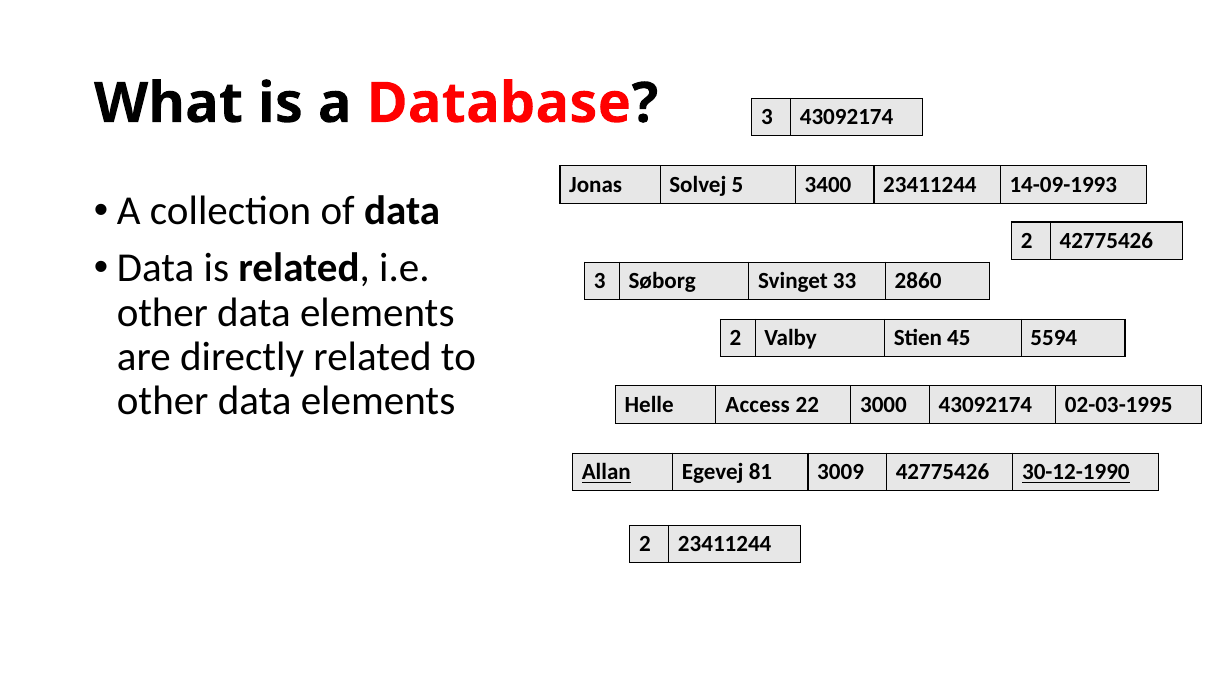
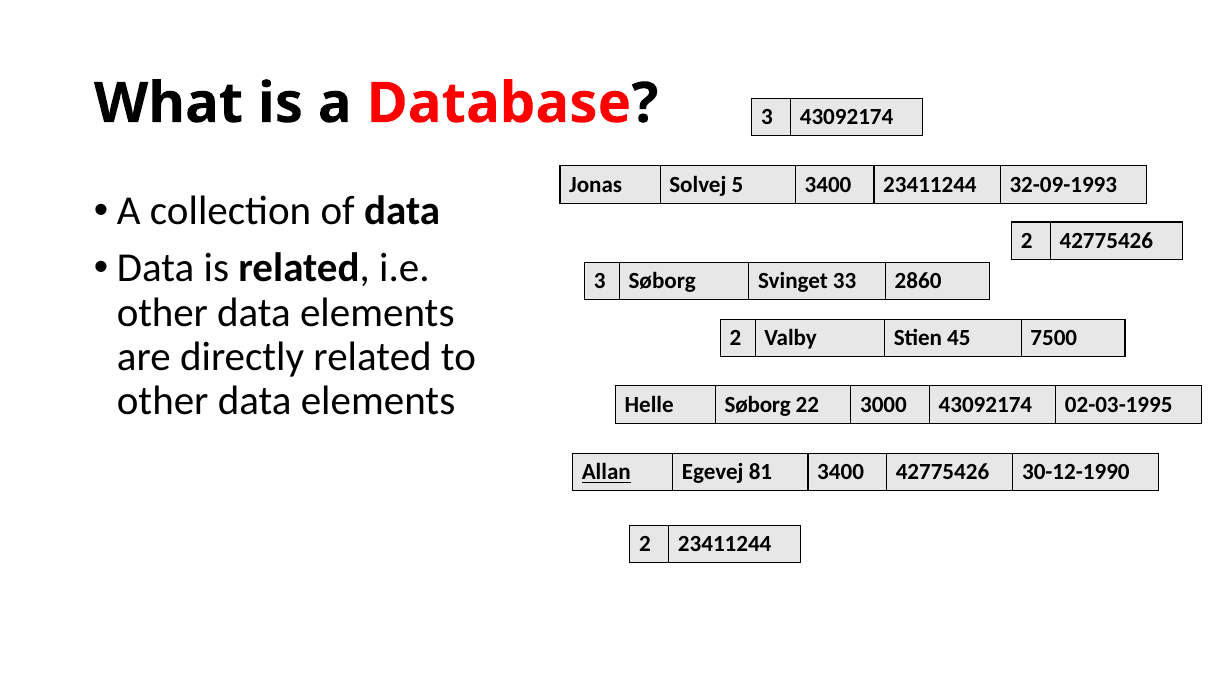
14-09-1993: 14-09-1993 -> 32-09-1993 (1063, 185)
5594: 5594 -> 7500 (1054, 338)
Helle Access: Access -> Søborg (758, 404)
81 3009: 3009 -> 3400 (841, 472)
30-12-1990 underline: present -> none (1076, 472)
